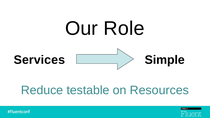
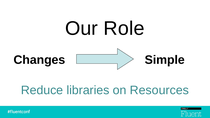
Services: Services -> Changes (39, 60)
testable: testable -> libraries (88, 90)
